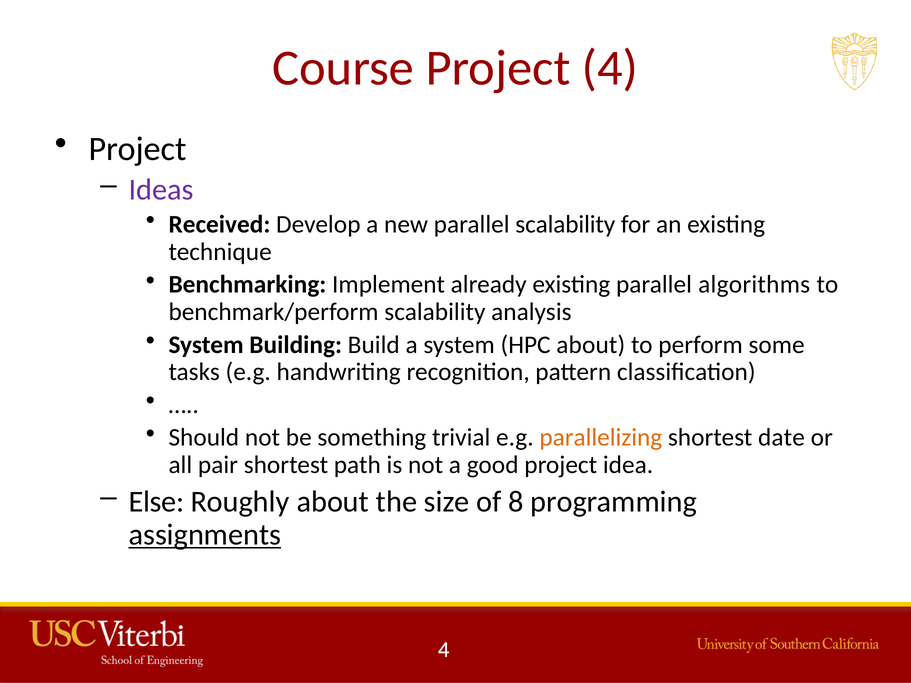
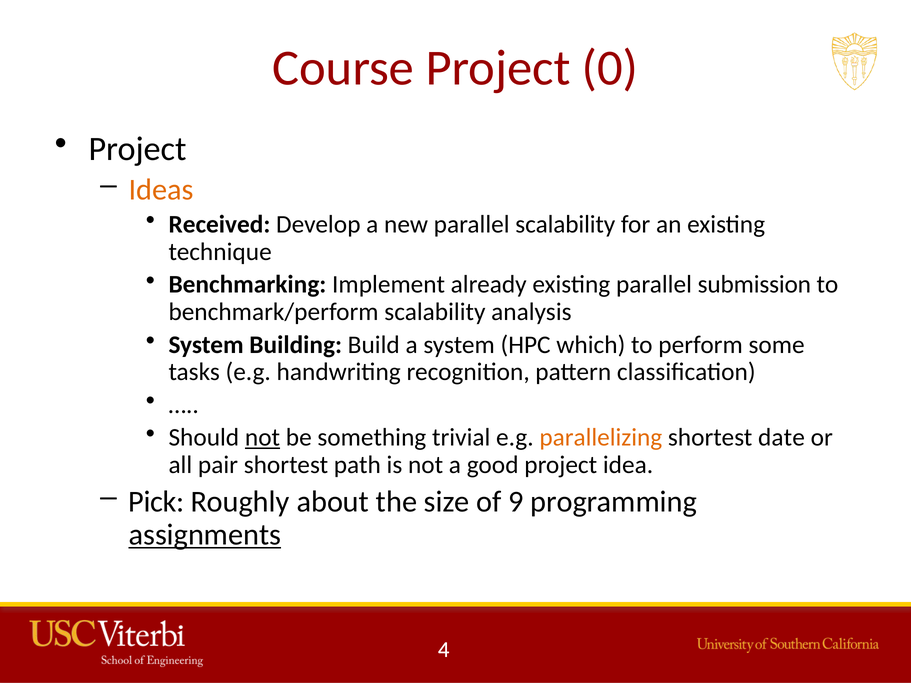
4: 4 -> 0 (610, 68)
Ideas colour: purple -> orange (161, 190)
algorithms: algorithms -> submission (754, 285)
HPC about: about -> which (591, 345)
not underline: none -> present (263, 438)
Else: Else -> Pick (156, 502)
8: 8 -> 9 (516, 502)
